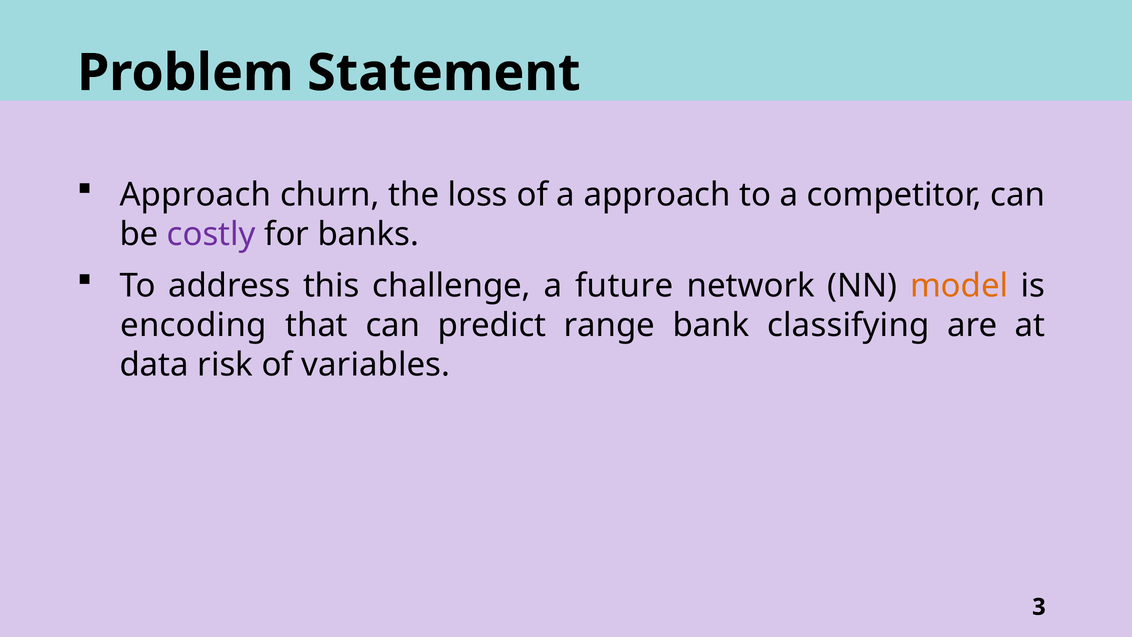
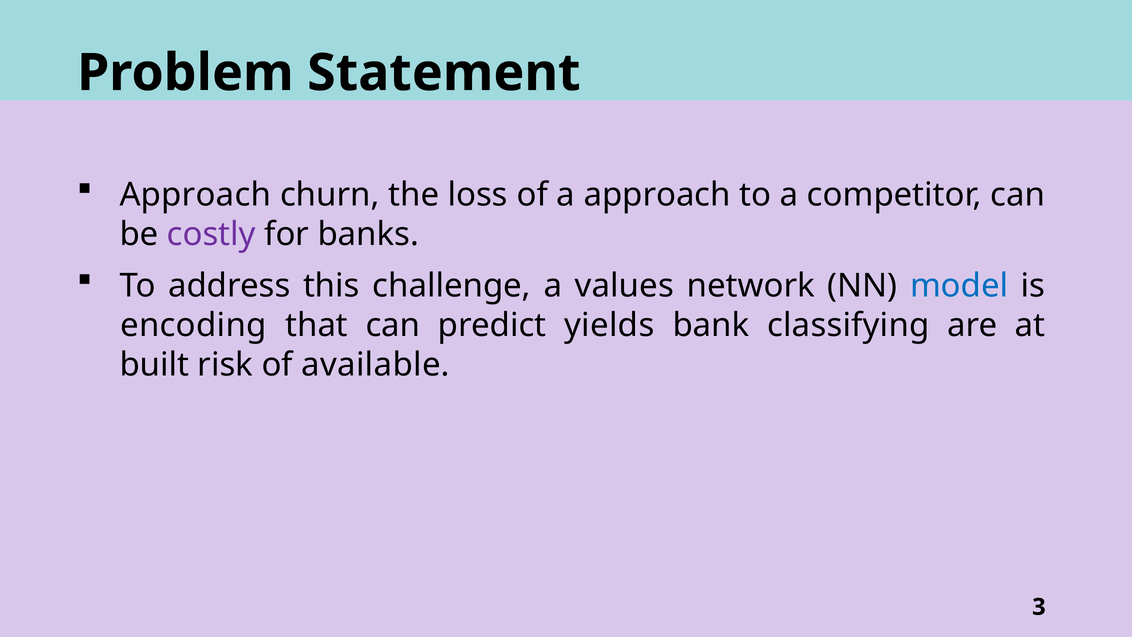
future: future -> values (624, 286)
model colour: orange -> blue (959, 286)
range: range -> yields (609, 325)
data: data -> built (154, 365)
variables: variables -> available (376, 365)
